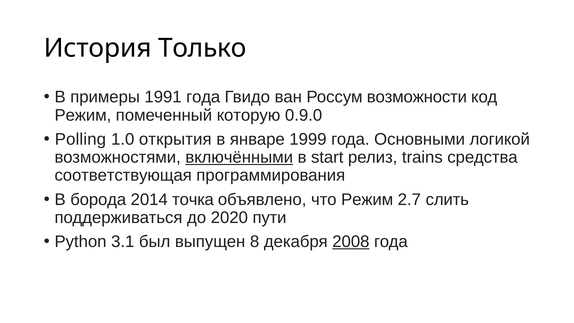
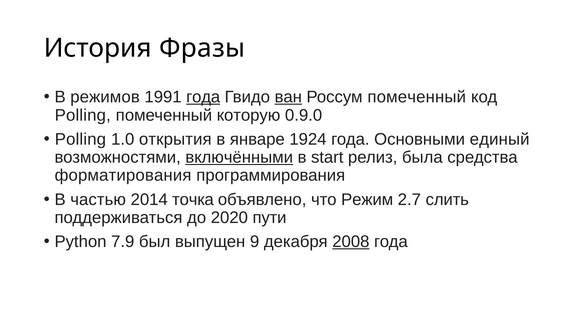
Только: Только -> Фразы (202, 48)
примеры: примеры -> режимов (105, 97)
года underline: none -> present (203, 97)
ван underline: none -> present (288, 97)
Россум возможности: возможности -> помеченный (417, 97)
Режим: Режим -> Polling (83, 115)
1999: 1999 -> 1924 (308, 139)
логикой: логикой -> единый (500, 139)
trains: trains -> была (422, 157)
соответствующая: соответствующая -> форматирования (123, 175)
борода: борода -> частью (98, 199)
3.1: 3.1 -> 7.9 (123, 242)
8: 8 -> 9 (255, 242)
